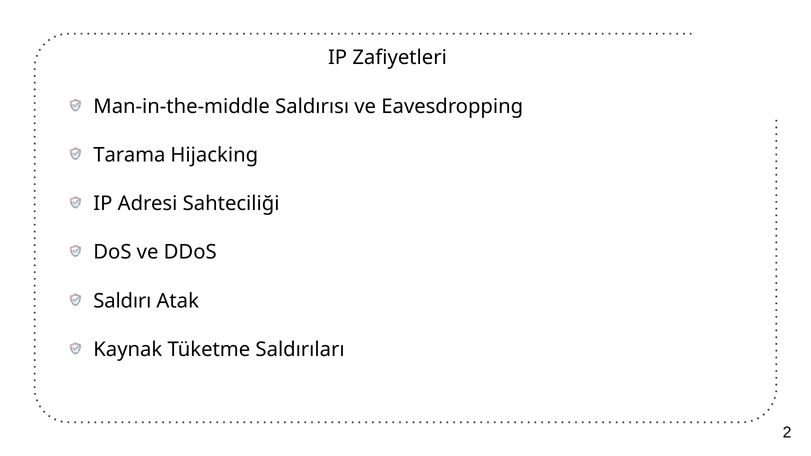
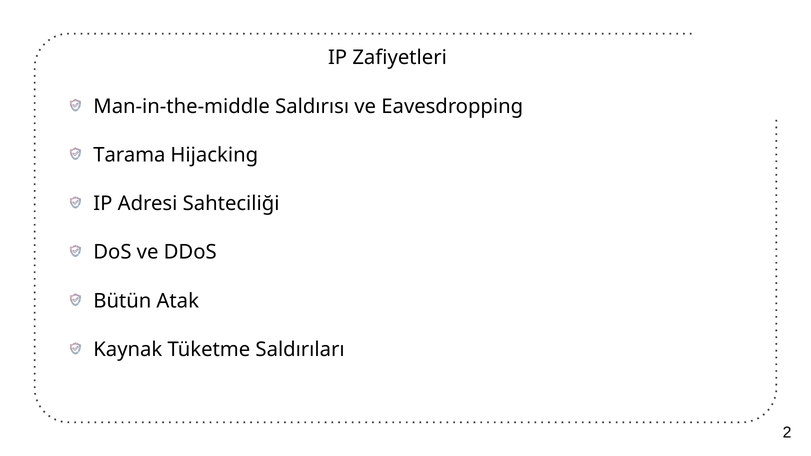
Saldırı: Saldırı -> Bütün (122, 301)
